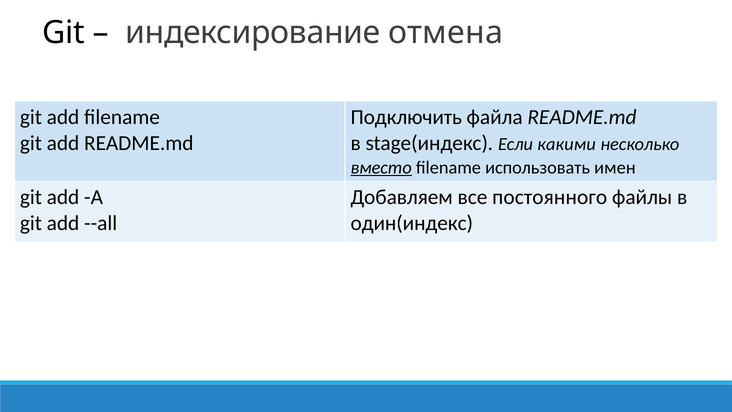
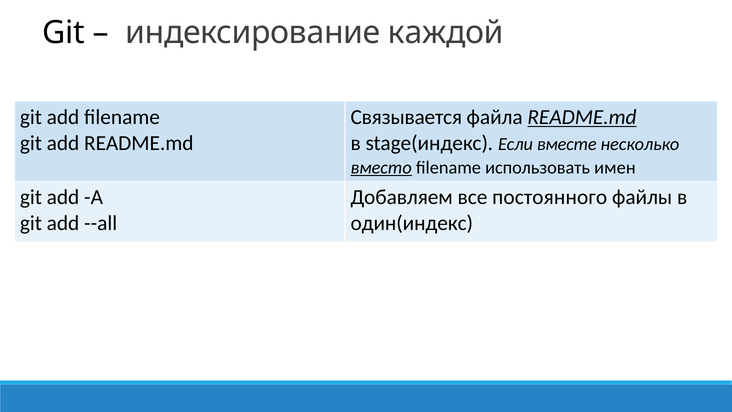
отменa: отменa -> каждой (446, 32)
Подключить: Подключить -> Связывается (406, 117)
README.md underline: none -> present (582, 117)
какими: какими -> вместе (567, 144)
